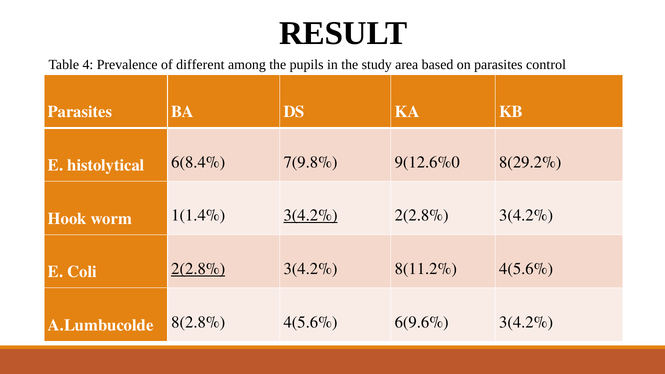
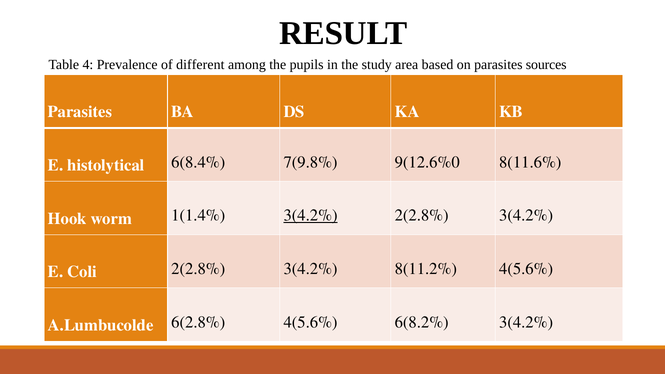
control: control -> sources (546, 65)
8(29.2%: 8(29.2% -> 8(11.6% (530, 162)
2(2.8% underline: present -> none (198, 269)
8(2.8%: 8(2.8% -> 6(2.8% (198, 322)
6(9.6%: 6(9.6% -> 6(8.2% (422, 322)
